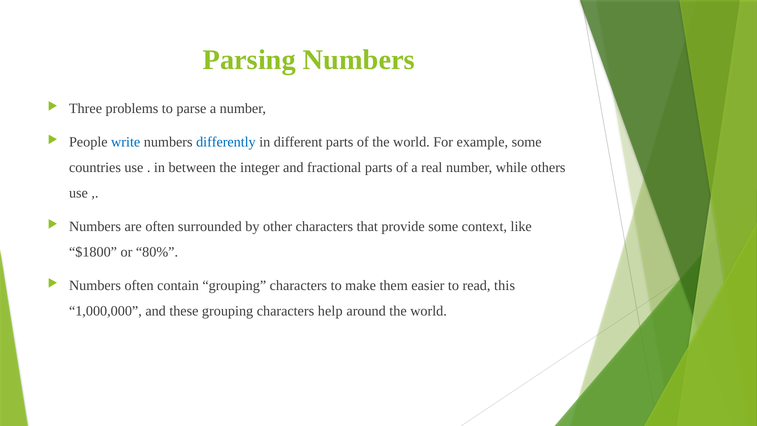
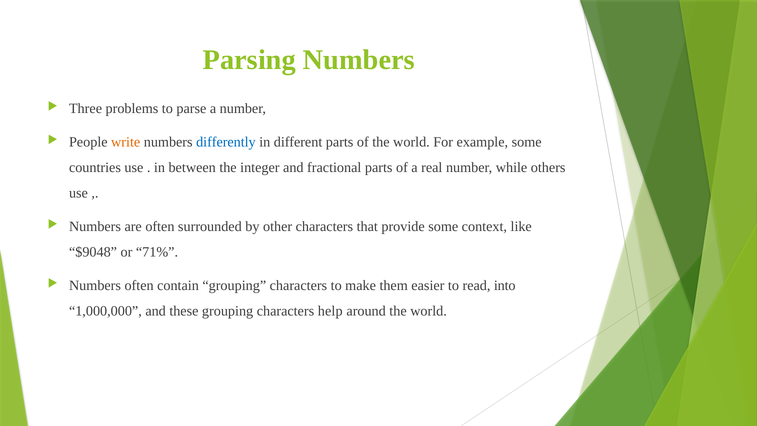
write colour: blue -> orange (126, 142)
$1800: $1800 -> $9048 (93, 252)
80%: 80% -> 71% (157, 252)
this: this -> into (505, 285)
